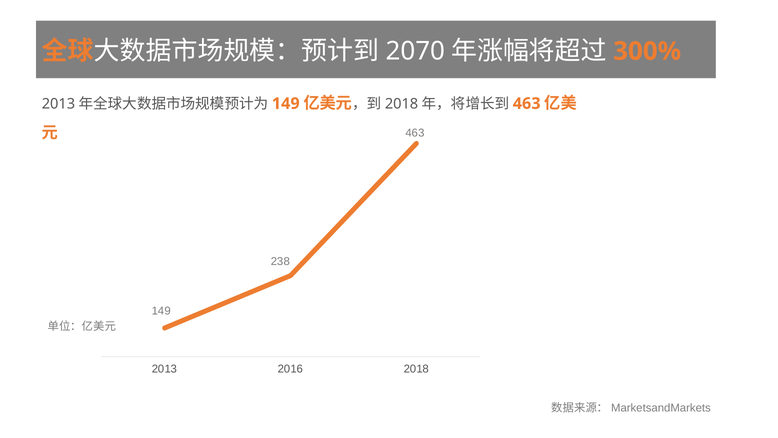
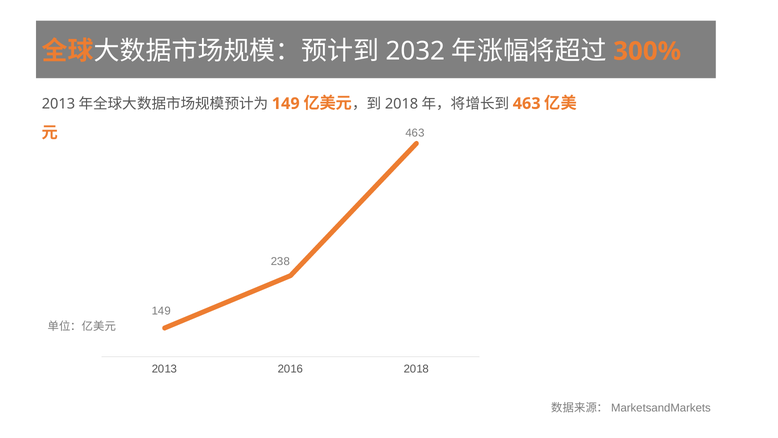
2070: 2070 -> 2032 (415, 51)
